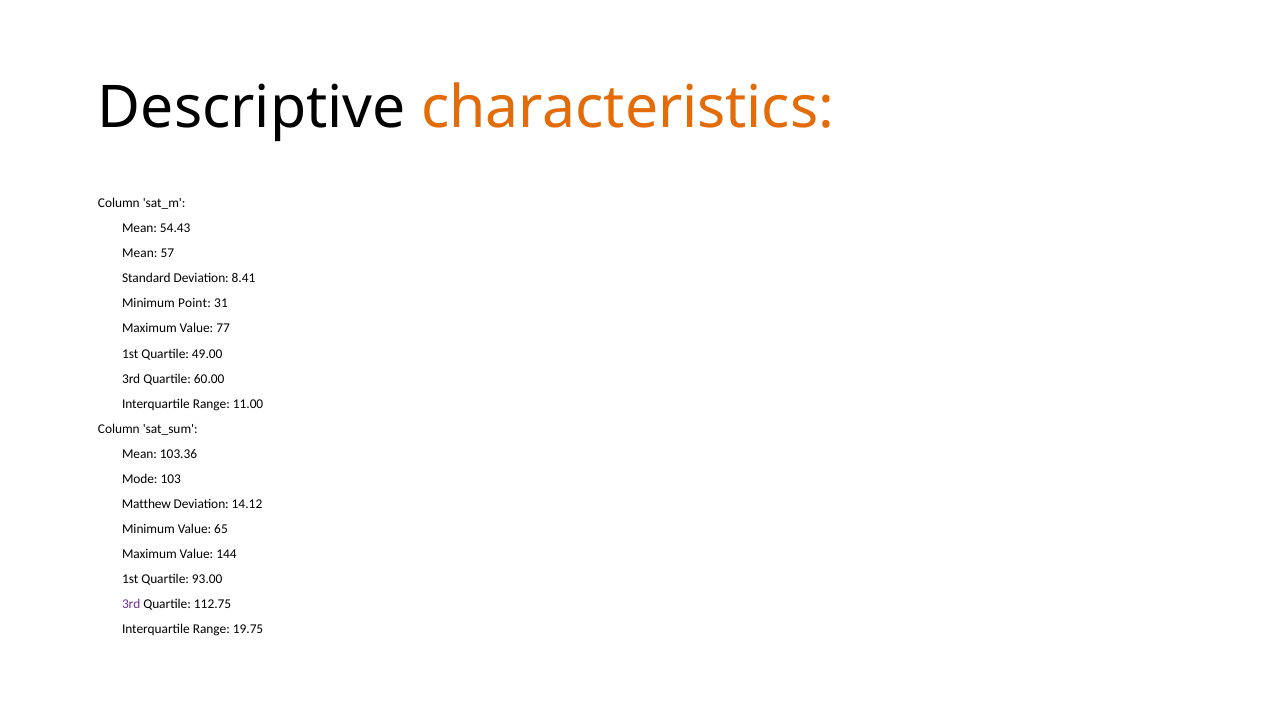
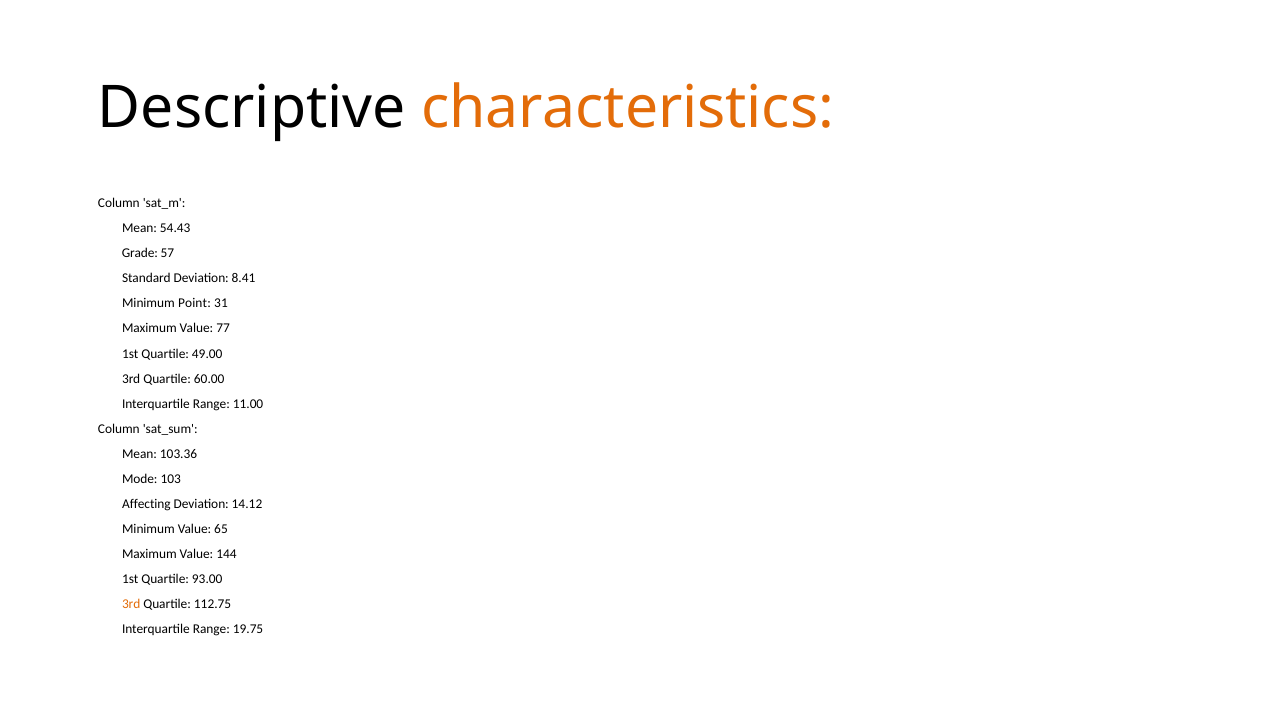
Mean: Mean -> Grade (140, 253)
Matthew: Matthew -> Affecting (146, 504)
3rd colour: purple -> orange (131, 604)
